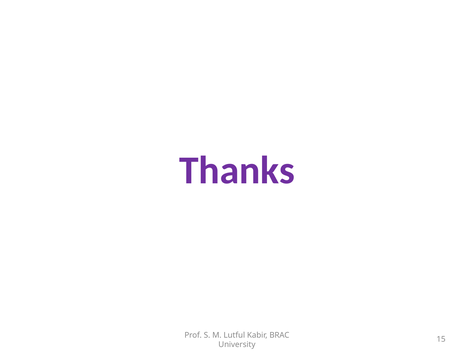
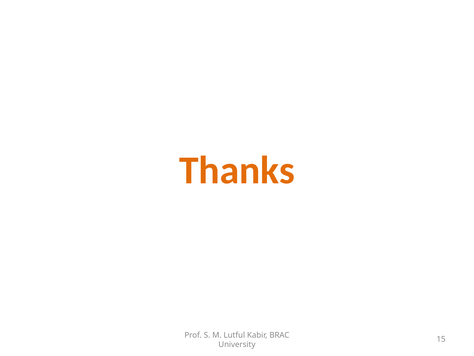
Thanks colour: purple -> orange (237, 170)
